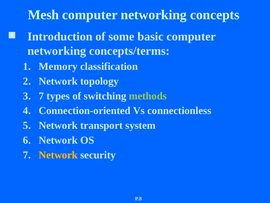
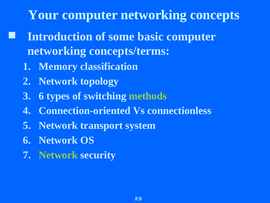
Mesh: Mesh -> Your (43, 15)
3 7: 7 -> 6 (41, 96)
Network colour: yellow -> light green (58, 155)
